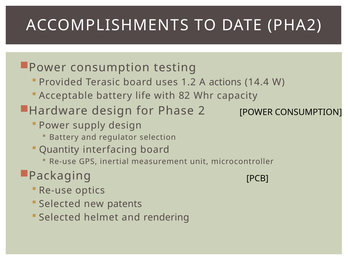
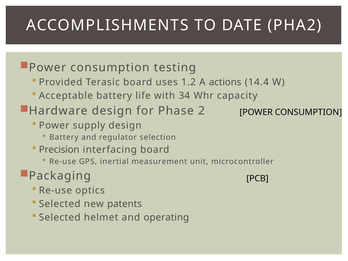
82: 82 -> 34 (184, 96)
Quantity: Quantity -> Precision (59, 150)
rendering: rendering -> operating (166, 217)
